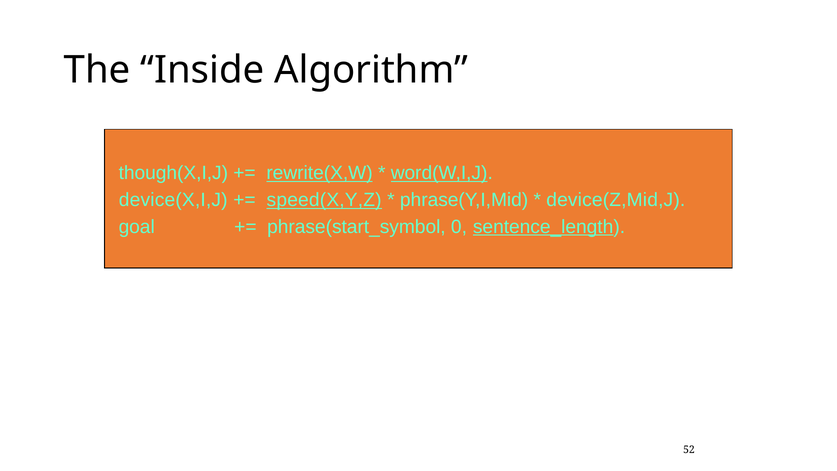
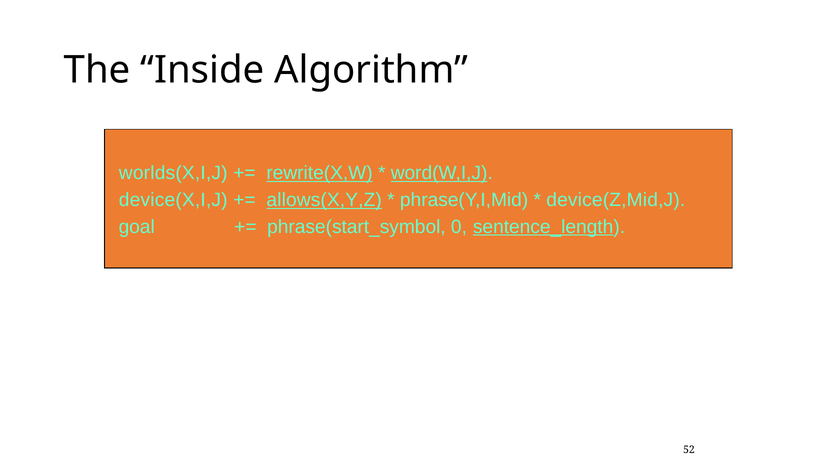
though(X,I,J: though(X,I,J -> worlds(X,I,J (173, 173)
speed(X,Y,Z: speed(X,Y,Z -> allows(X,Y,Z (324, 200)
